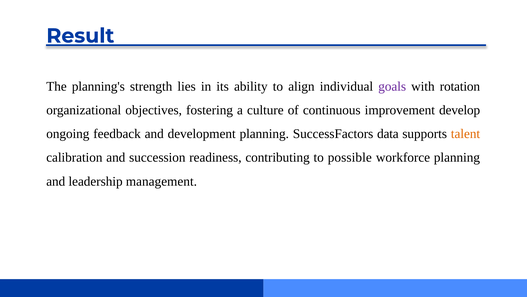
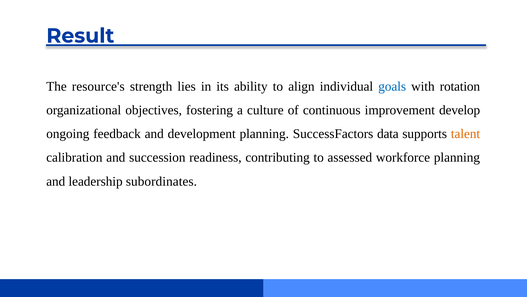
planning's: planning's -> resource's (98, 86)
goals colour: purple -> blue (392, 86)
possible: possible -> assessed (350, 157)
management: management -> subordinates (161, 181)
